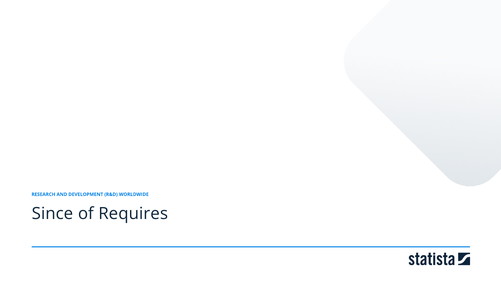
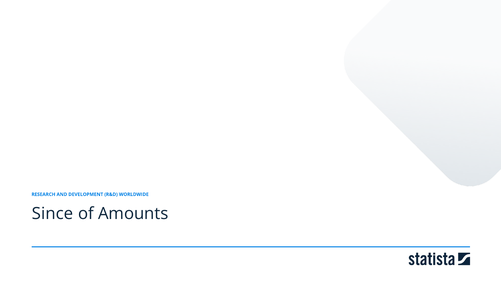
Requires: Requires -> Amounts (133, 213)
